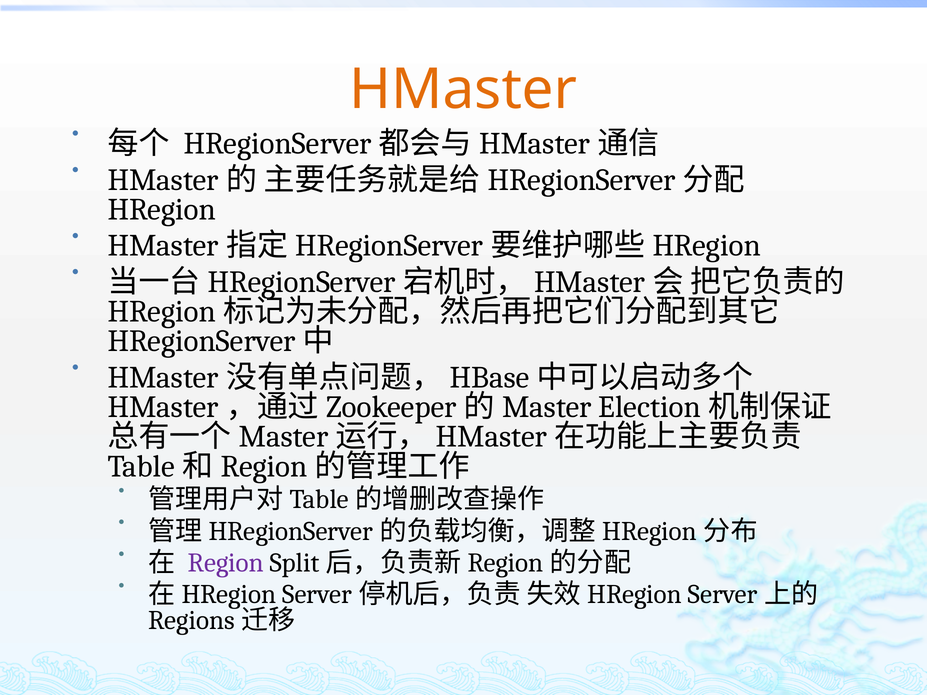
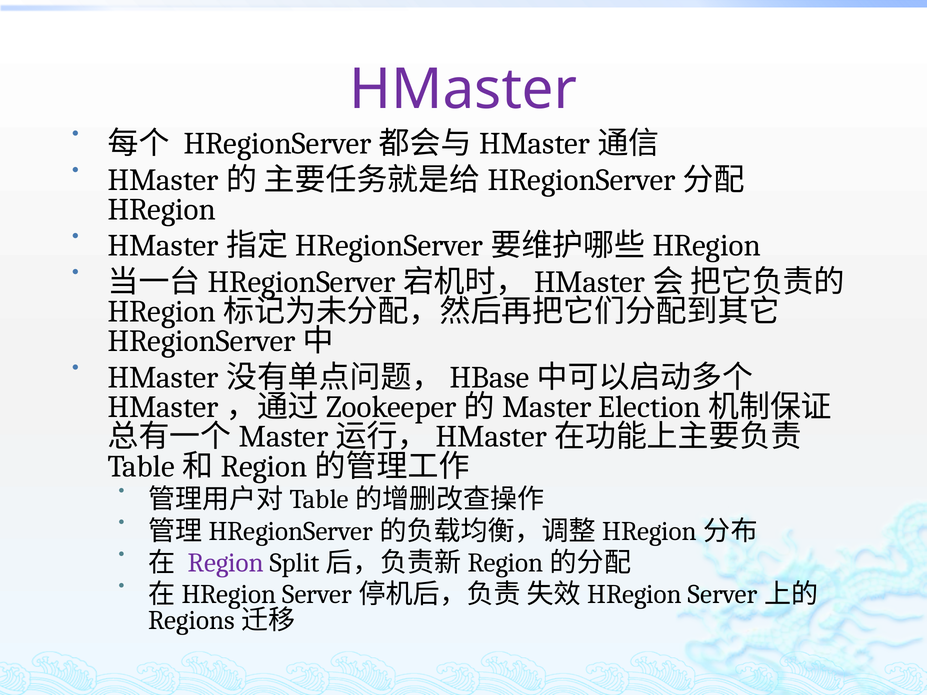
HMaster colour: orange -> purple (463, 90)
